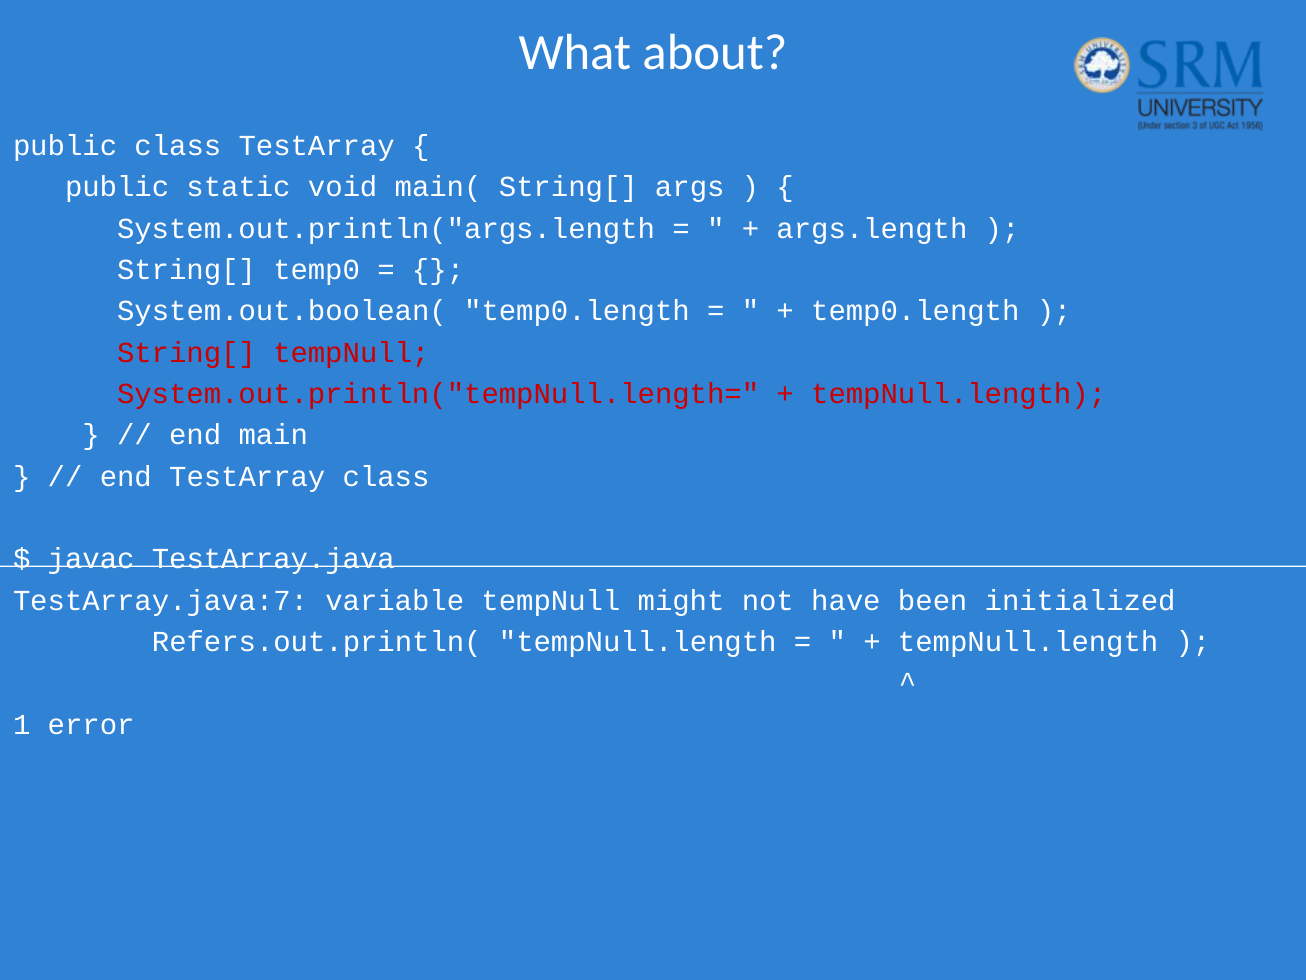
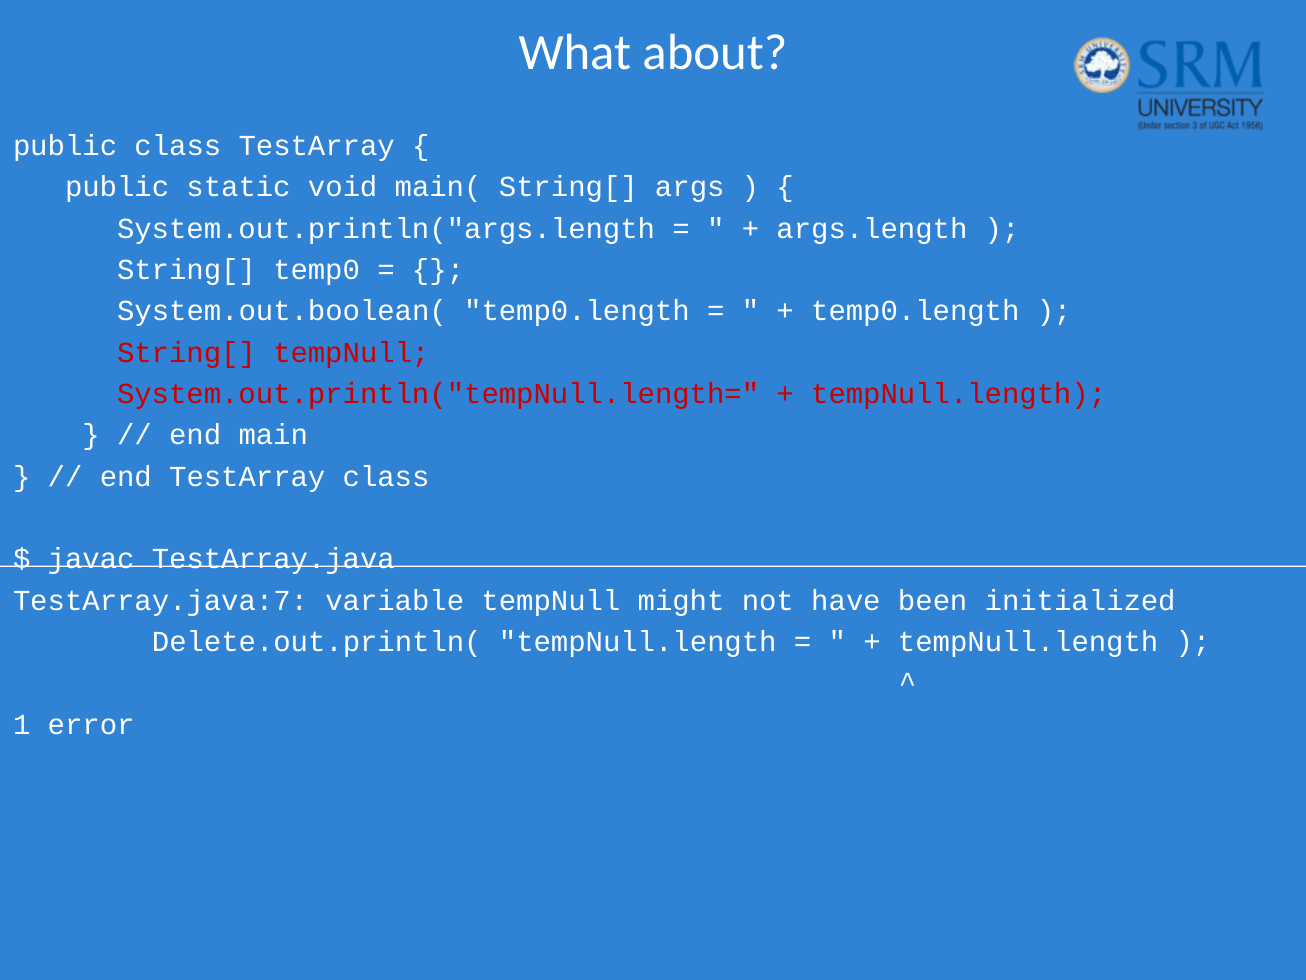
Refers.out.println(: Refers.out.println( -> Delete.out.println( (317, 642)
